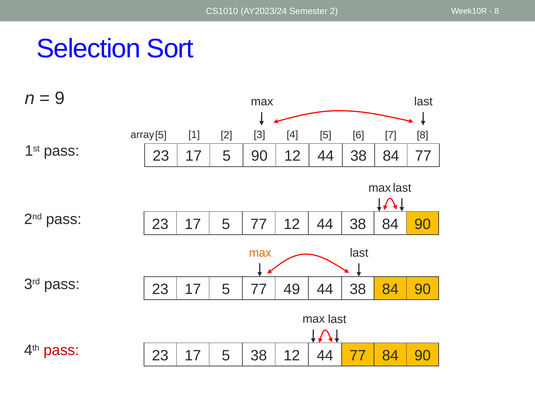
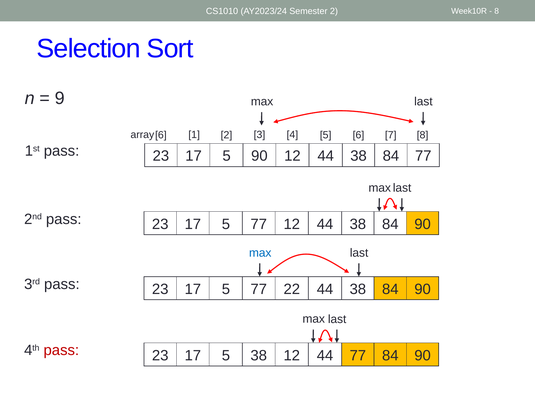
5: 5 -> 6 (161, 135)
max colour: orange -> blue (260, 252)
49: 49 -> 22 (292, 289)
